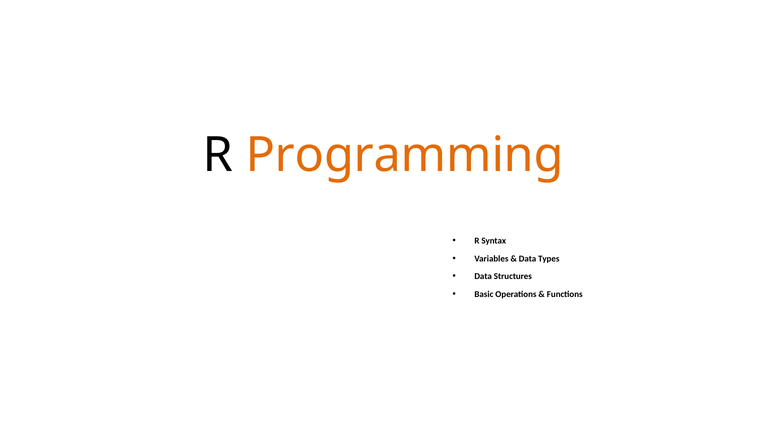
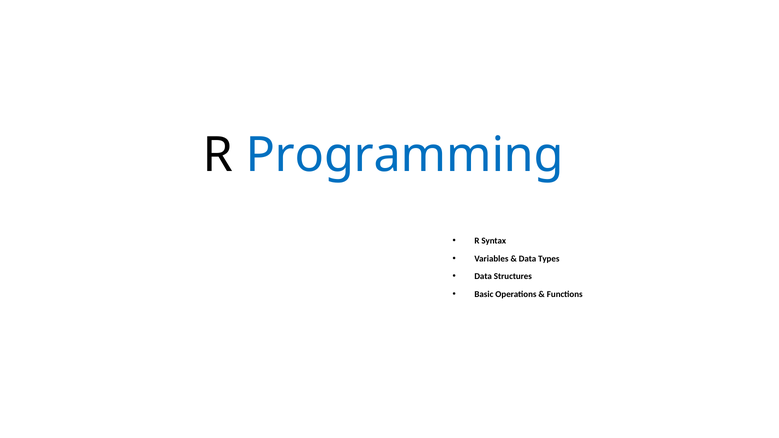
Programming colour: orange -> blue (405, 155)
